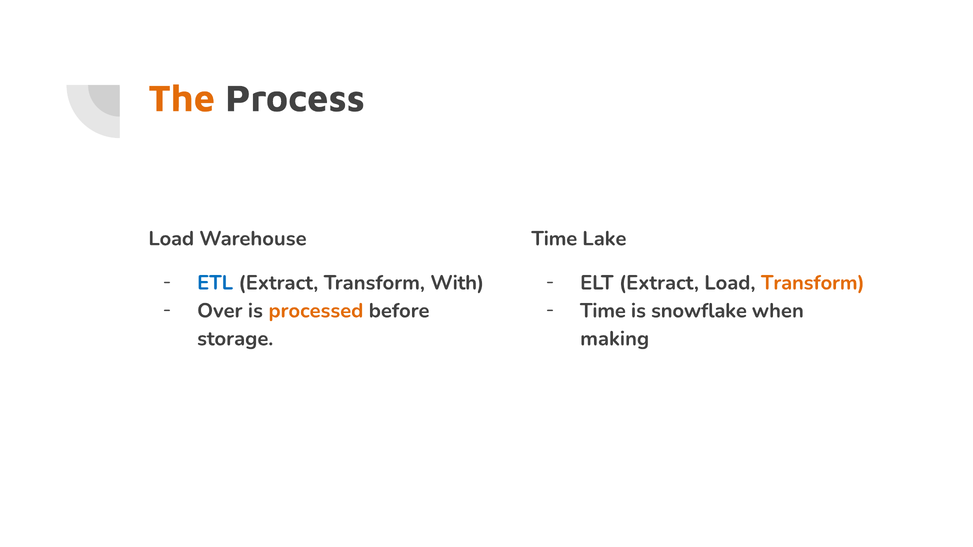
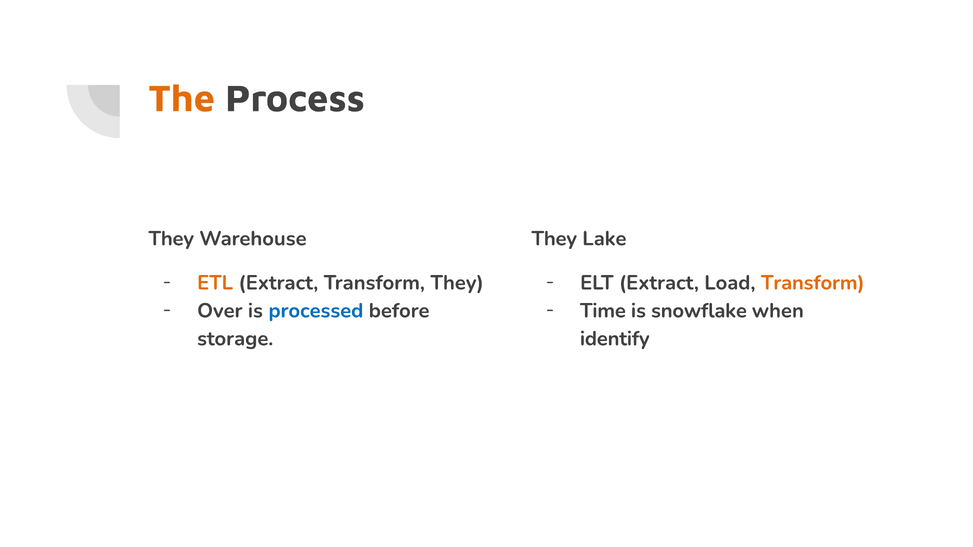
Load: Load -> They (171, 239)
Time: Time -> They (554, 239)
ETL colour: blue -> orange (215, 283)
Transform With: With -> They (457, 283)
processed colour: orange -> blue (316, 311)
making: making -> identify (615, 339)
